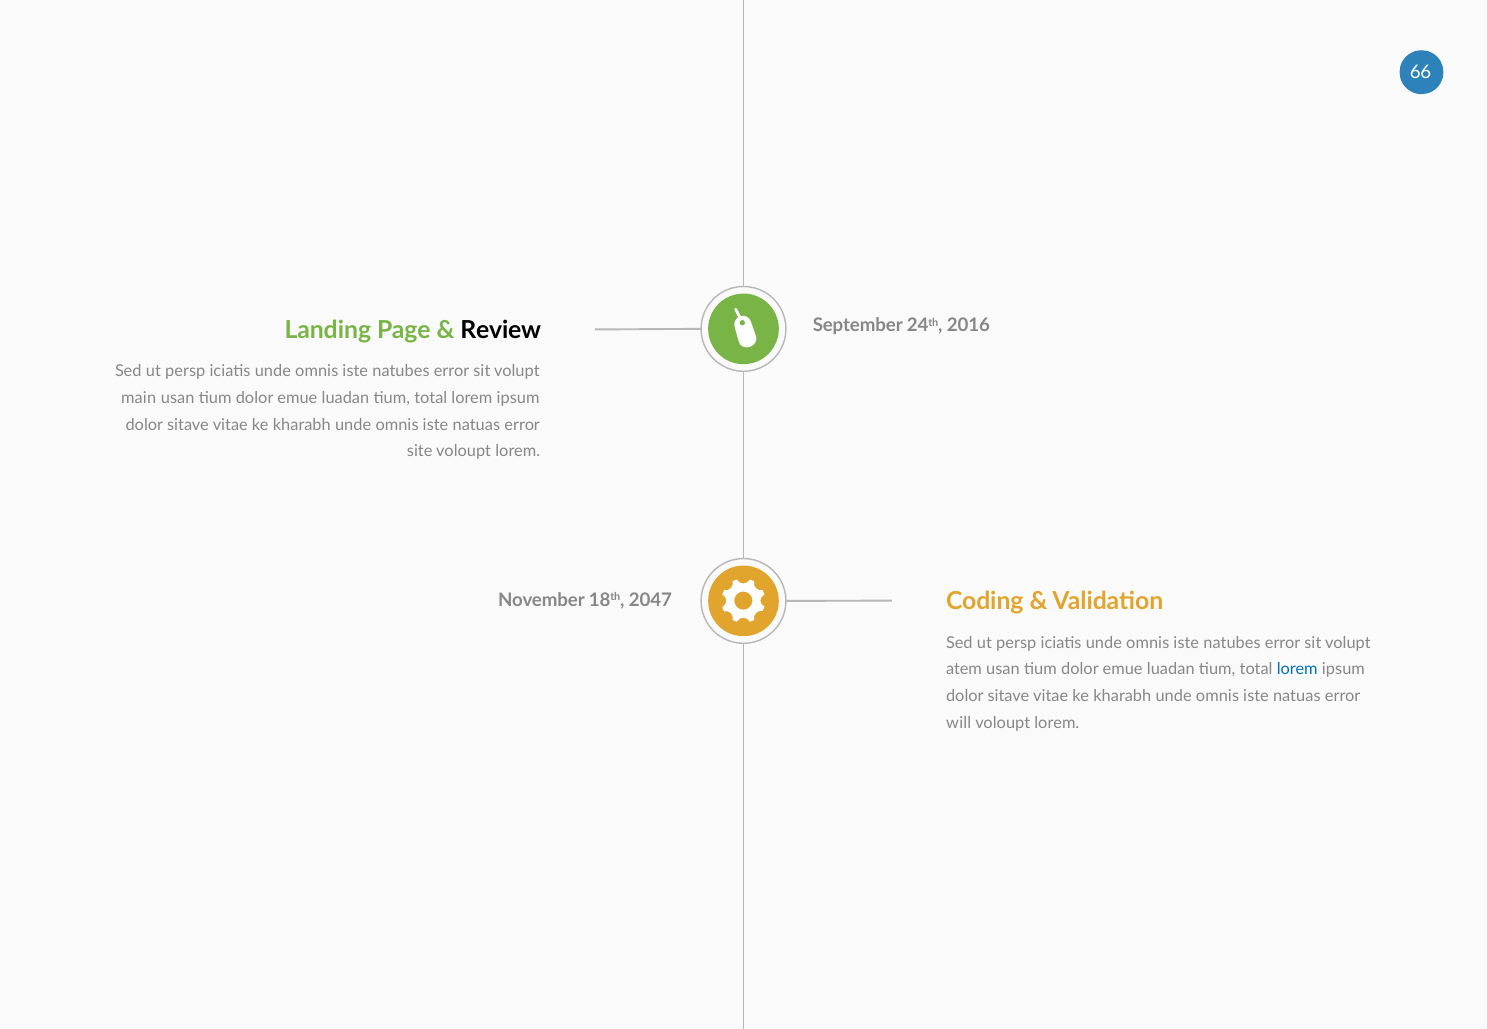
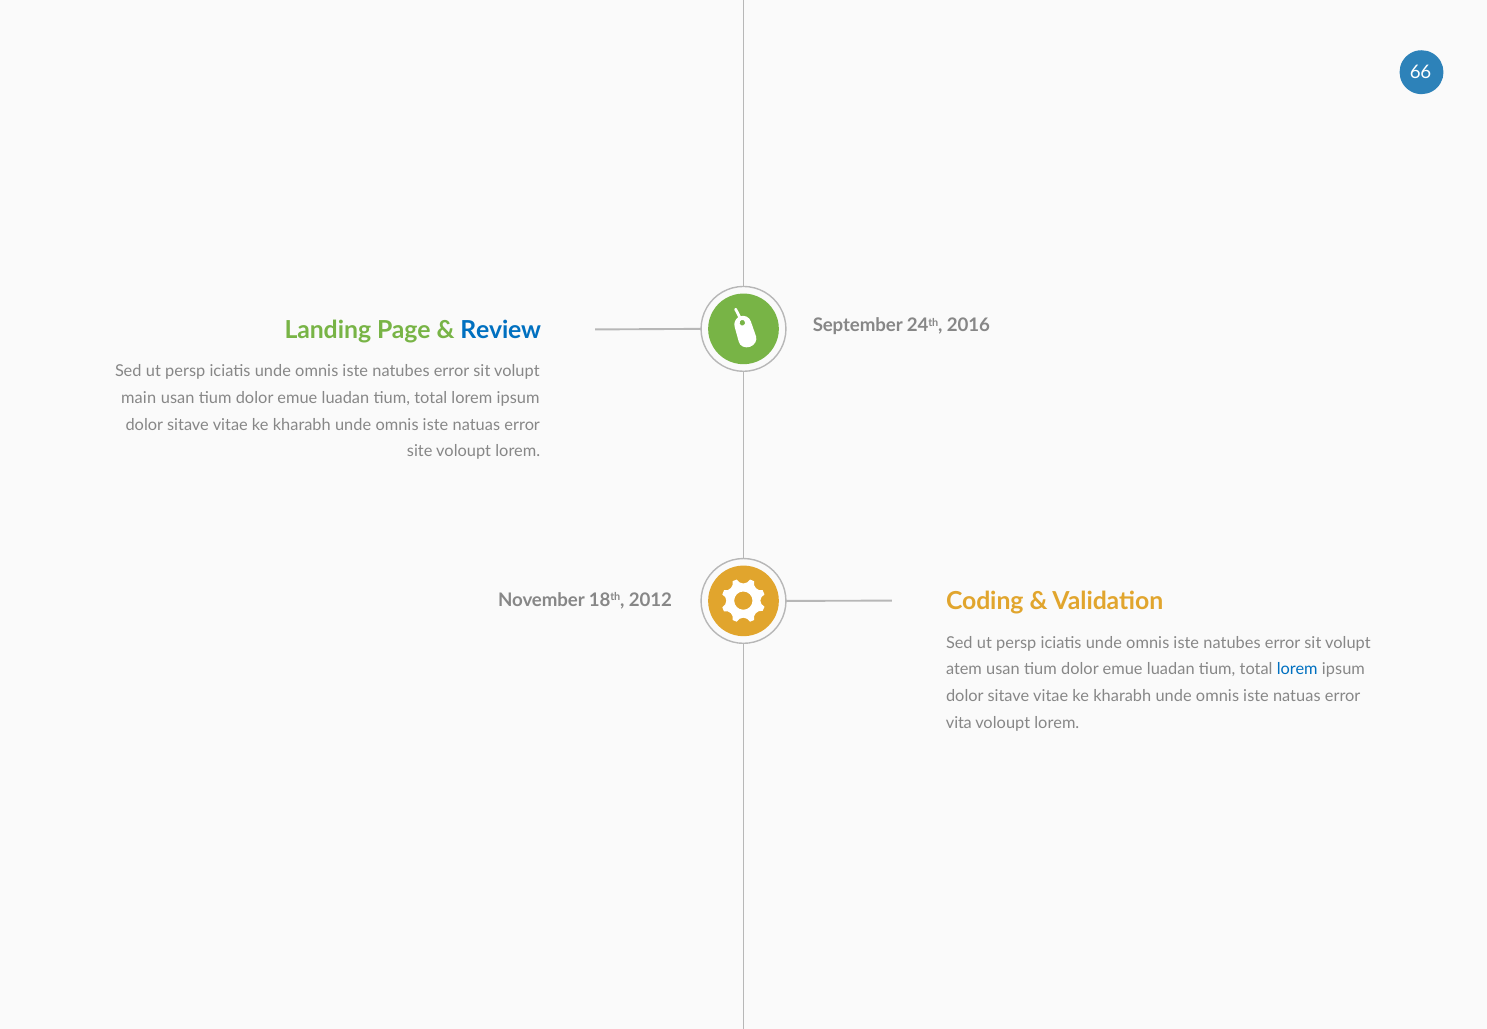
Review colour: black -> blue (501, 330)
2047: 2047 -> 2012 (650, 600)
will: will -> vita (959, 723)
